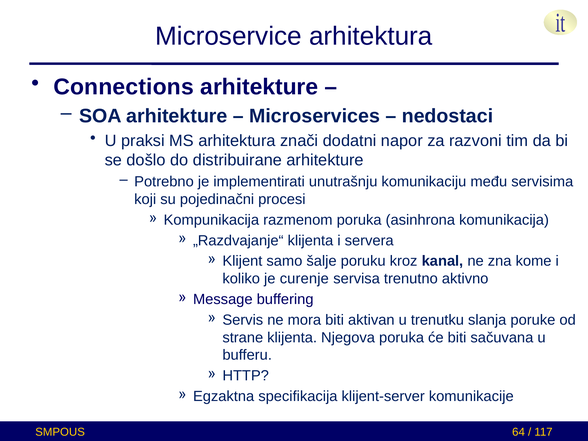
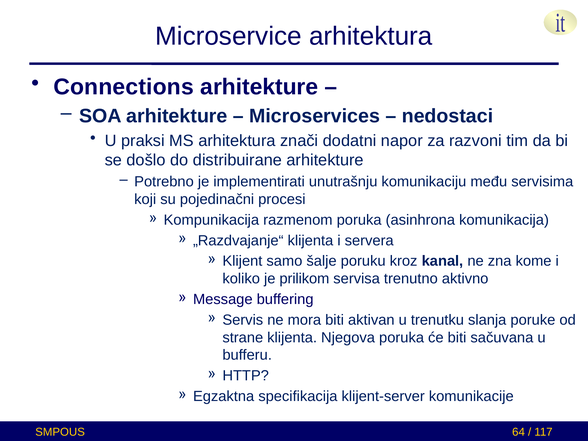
curenje: curenje -> prilikom (304, 279)
